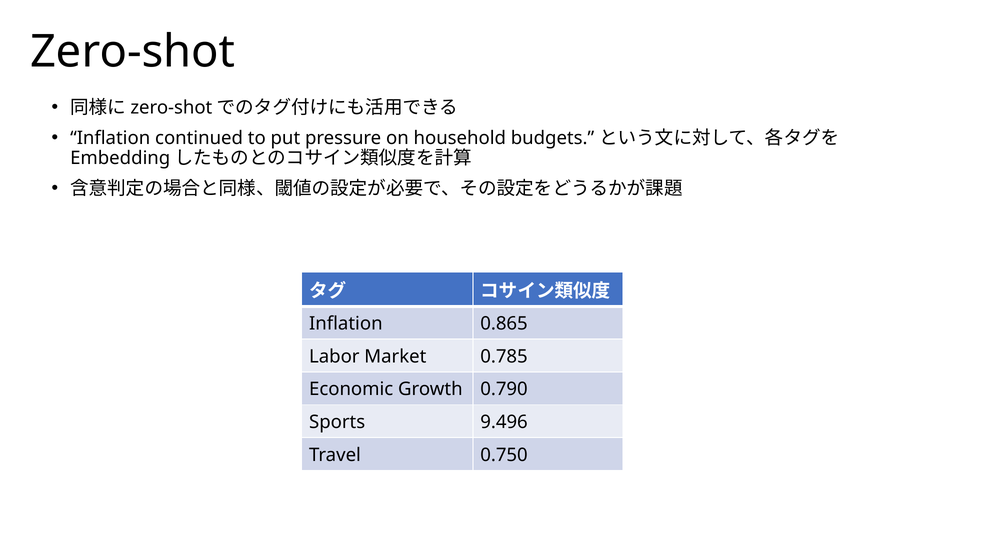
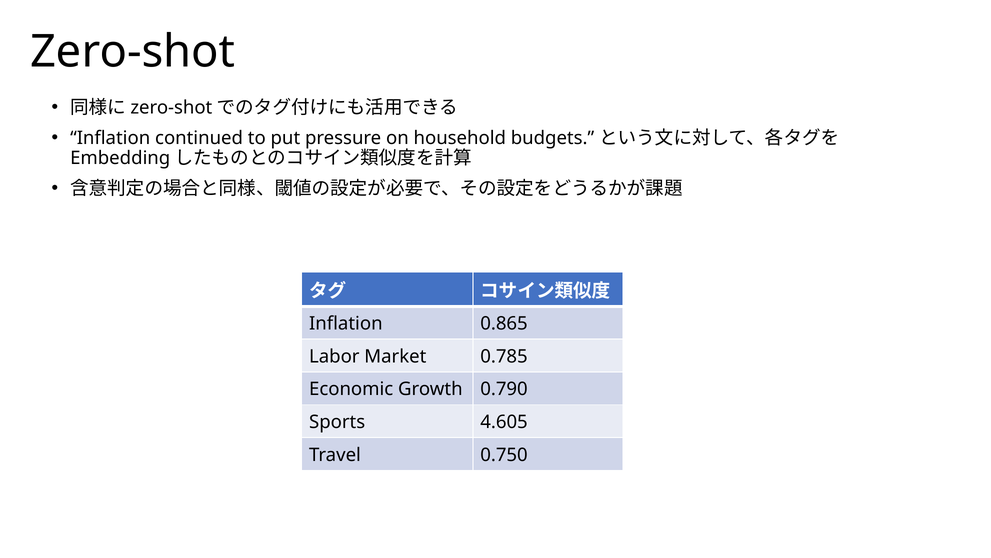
9.496: 9.496 -> 4.605 (504, 422)
